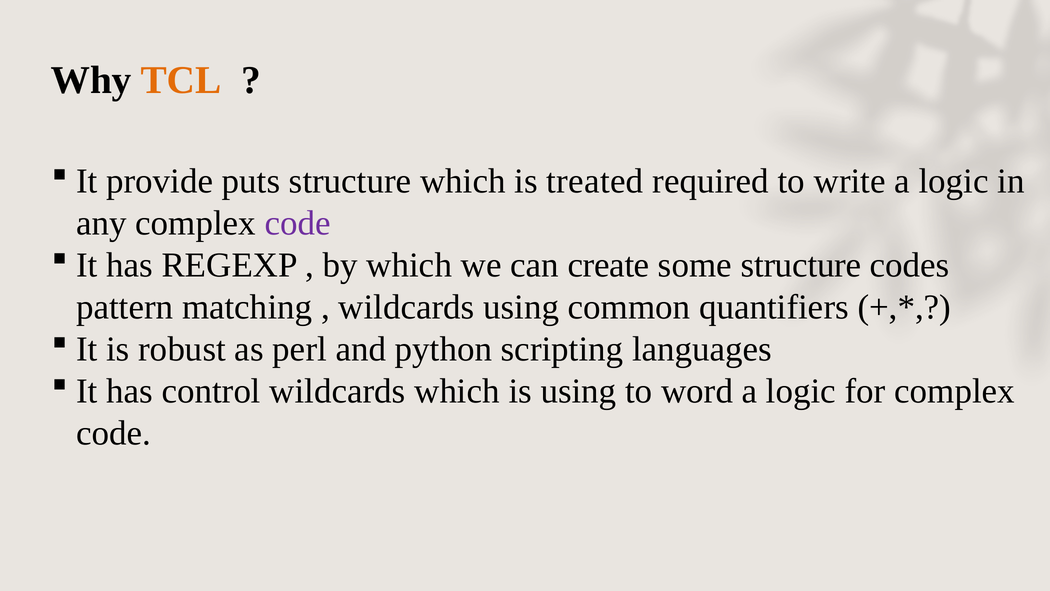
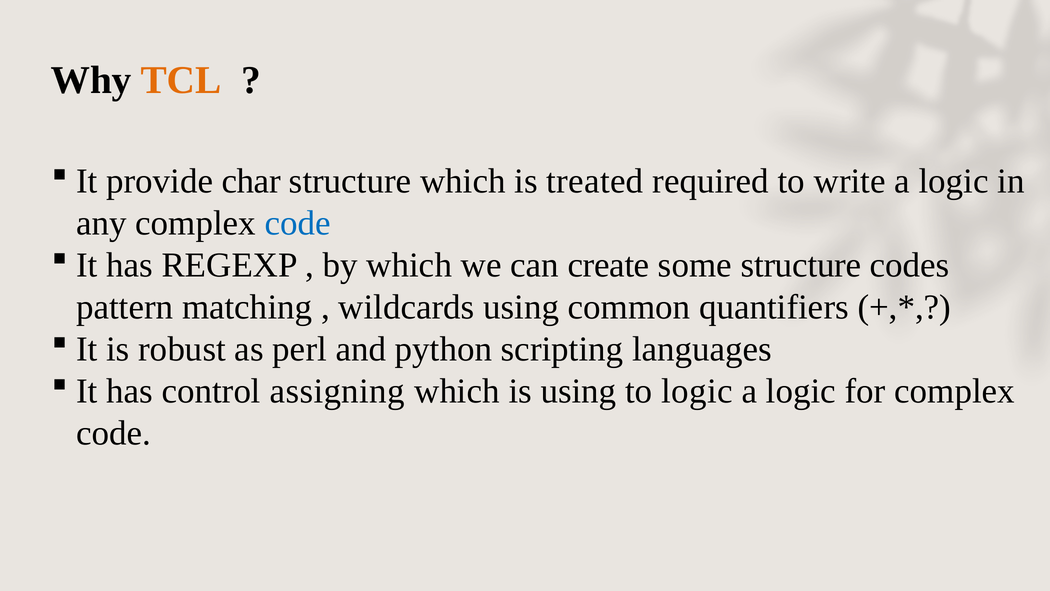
puts: puts -> char (251, 181)
code colour: purple -> blue (298, 223)
control wildcards: wildcards -> assigning (337, 391)
to word: word -> logic (697, 391)
